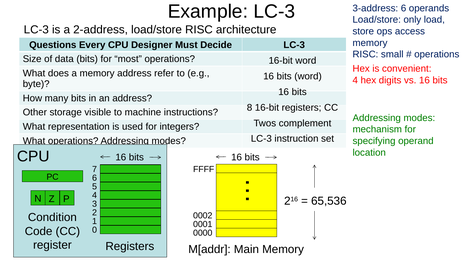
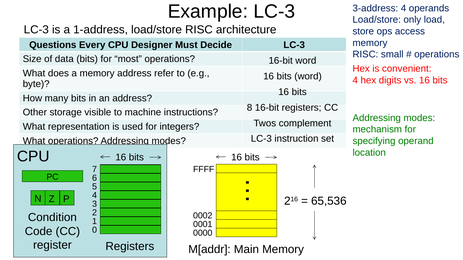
3-address 6: 6 -> 4 (404, 8)
2-address: 2-address -> 1-address (101, 30)
